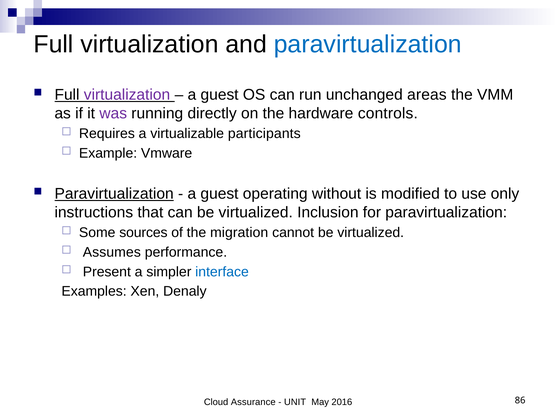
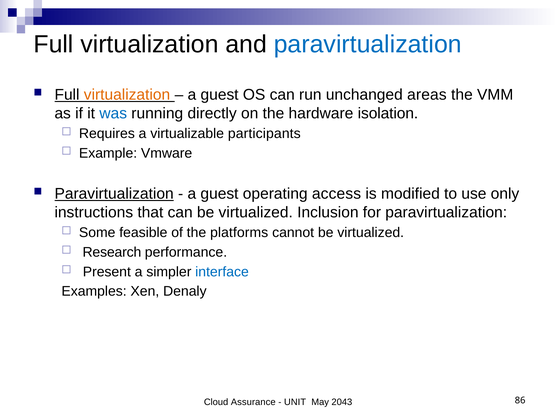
virtualization colour: purple -> orange (127, 95)
was colour: purple -> blue (113, 113)
controls: controls -> isolation (388, 113)
without: without -> access (336, 194)
sources: sources -> feasible (143, 233)
migration: migration -> platforms (239, 233)
Assumes: Assumes -> Research (112, 252)
2016: 2016 -> 2043 (342, 402)
